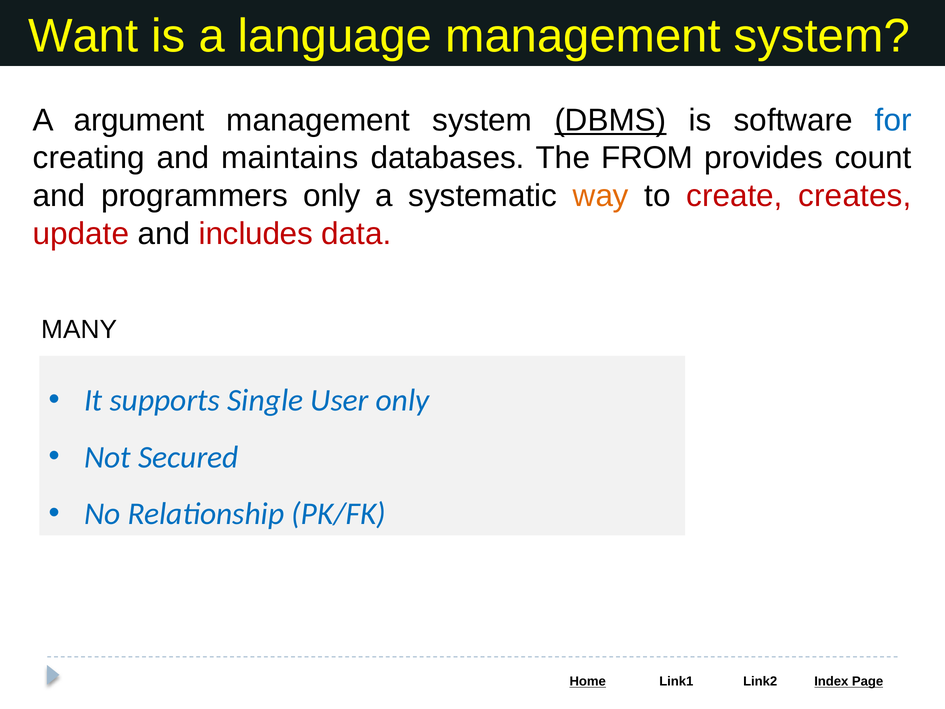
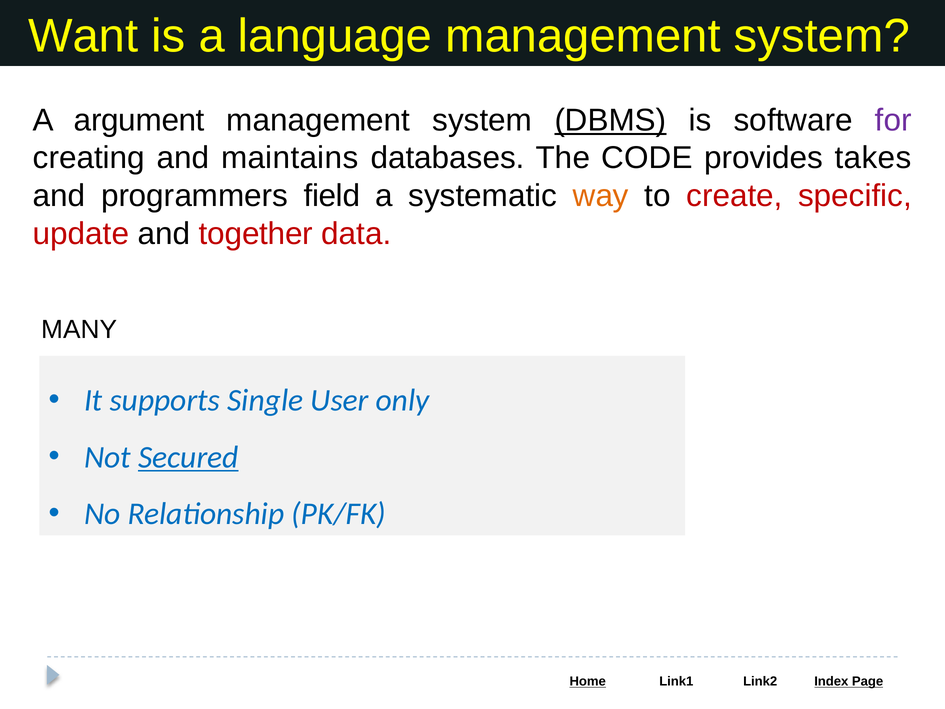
for colour: blue -> purple (893, 120)
FROM: FROM -> CODE (647, 158)
count: count -> takes (873, 158)
programmers only: only -> field (332, 196)
creates: creates -> specific (855, 196)
includes: includes -> together (256, 234)
Secured underline: none -> present (188, 457)
